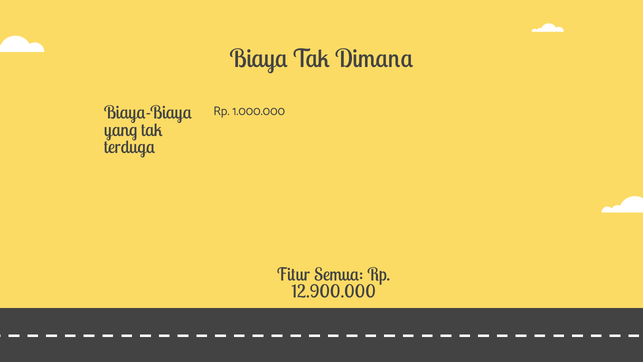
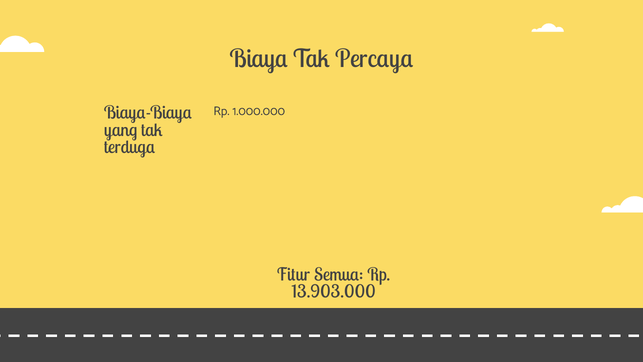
Dimana: Dimana -> Percaya (374, 59)
12.900.000: 12.900.000 -> 13.903.000 (334, 292)
